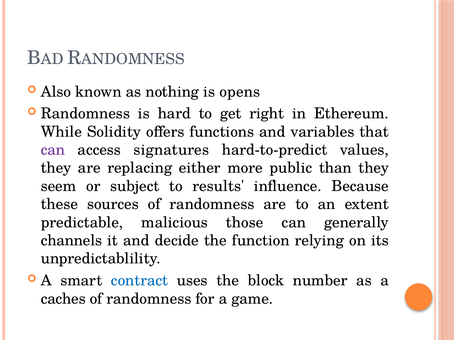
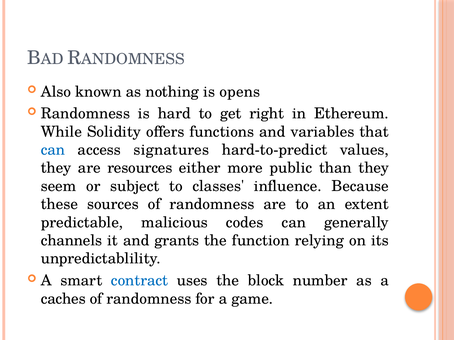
can colour: purple -> blue (53, 150)
replacing: replacing -> resources (140, 168)
results: results -> classes (218, 186)
those: those -> codes (245, 223)
decide: decide -> grants (177, 241)
